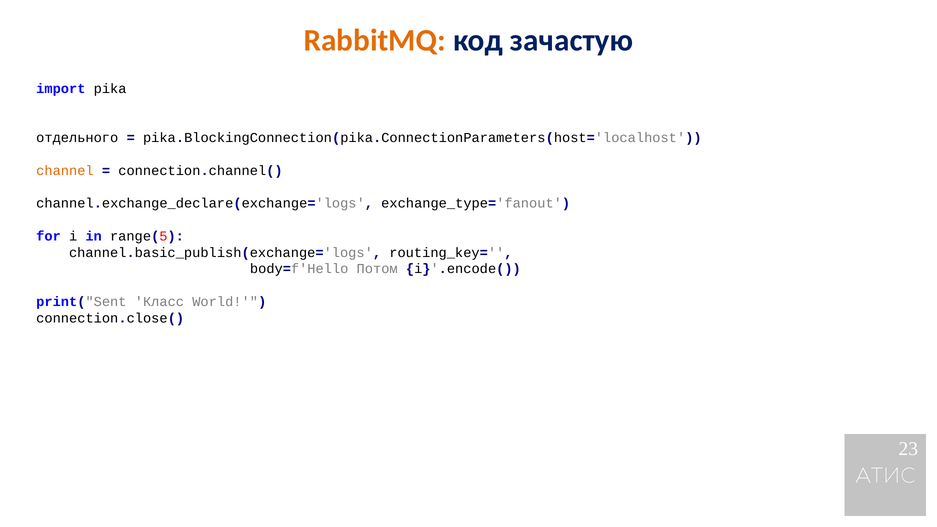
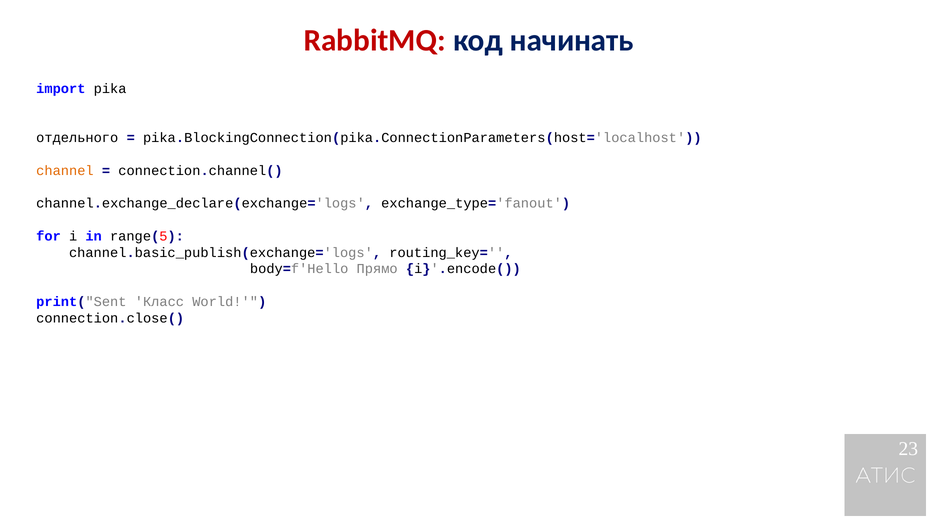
RabbitMQ colour: orange -> red (375, 40)
зачастую: зачастую -> начинать (572, 40)
Потом: Потом -> Прямо (377, 269)
